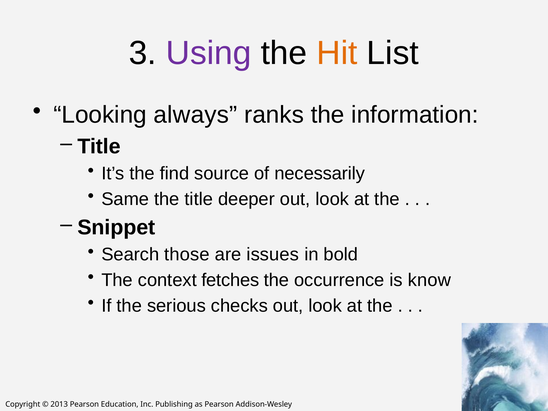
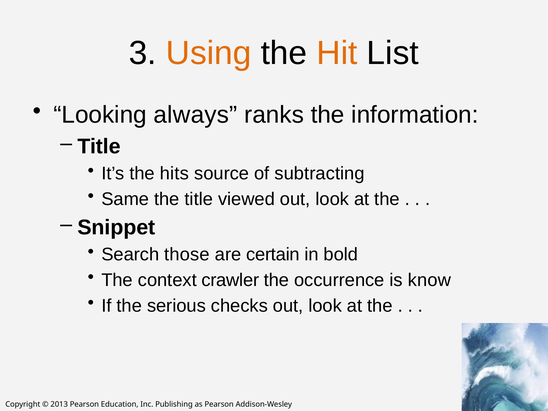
Using colour: purple -> orange (209, 53)
find: find -> hits (174, 174)
necessarily: necessarily -> subtracting (320, 174)
deeper: deeper -> viewed (246, 199)
issues: issues -> certain (273, 255)
fetches: fetches -> crawler (230, 280)
